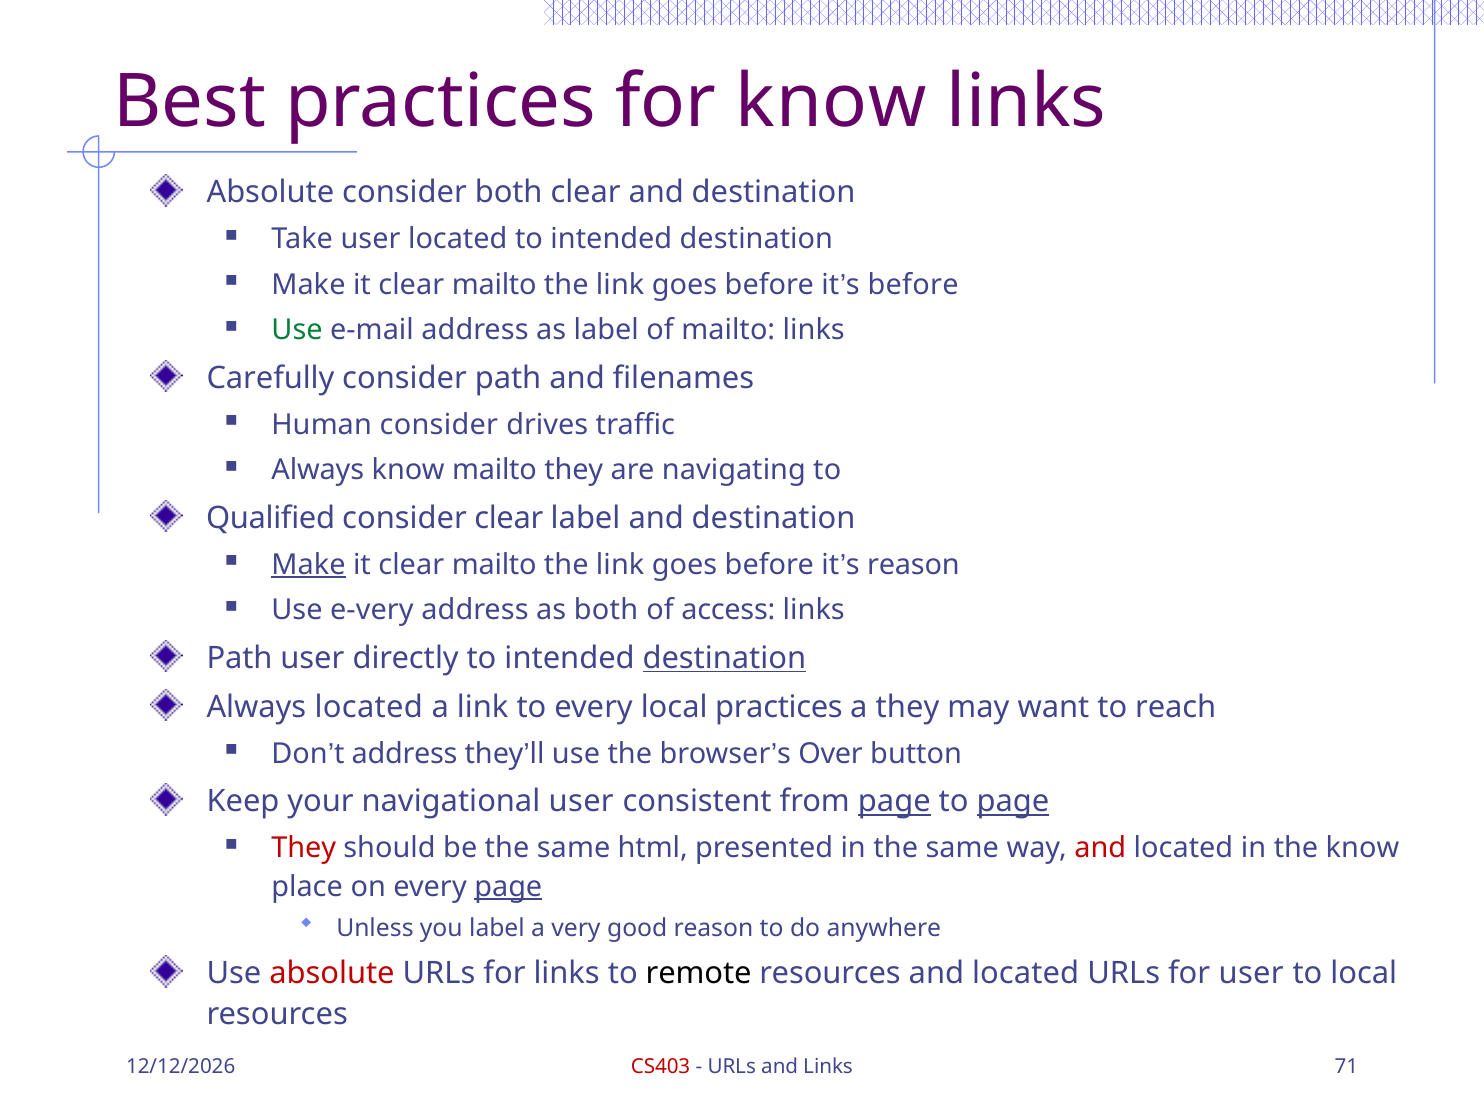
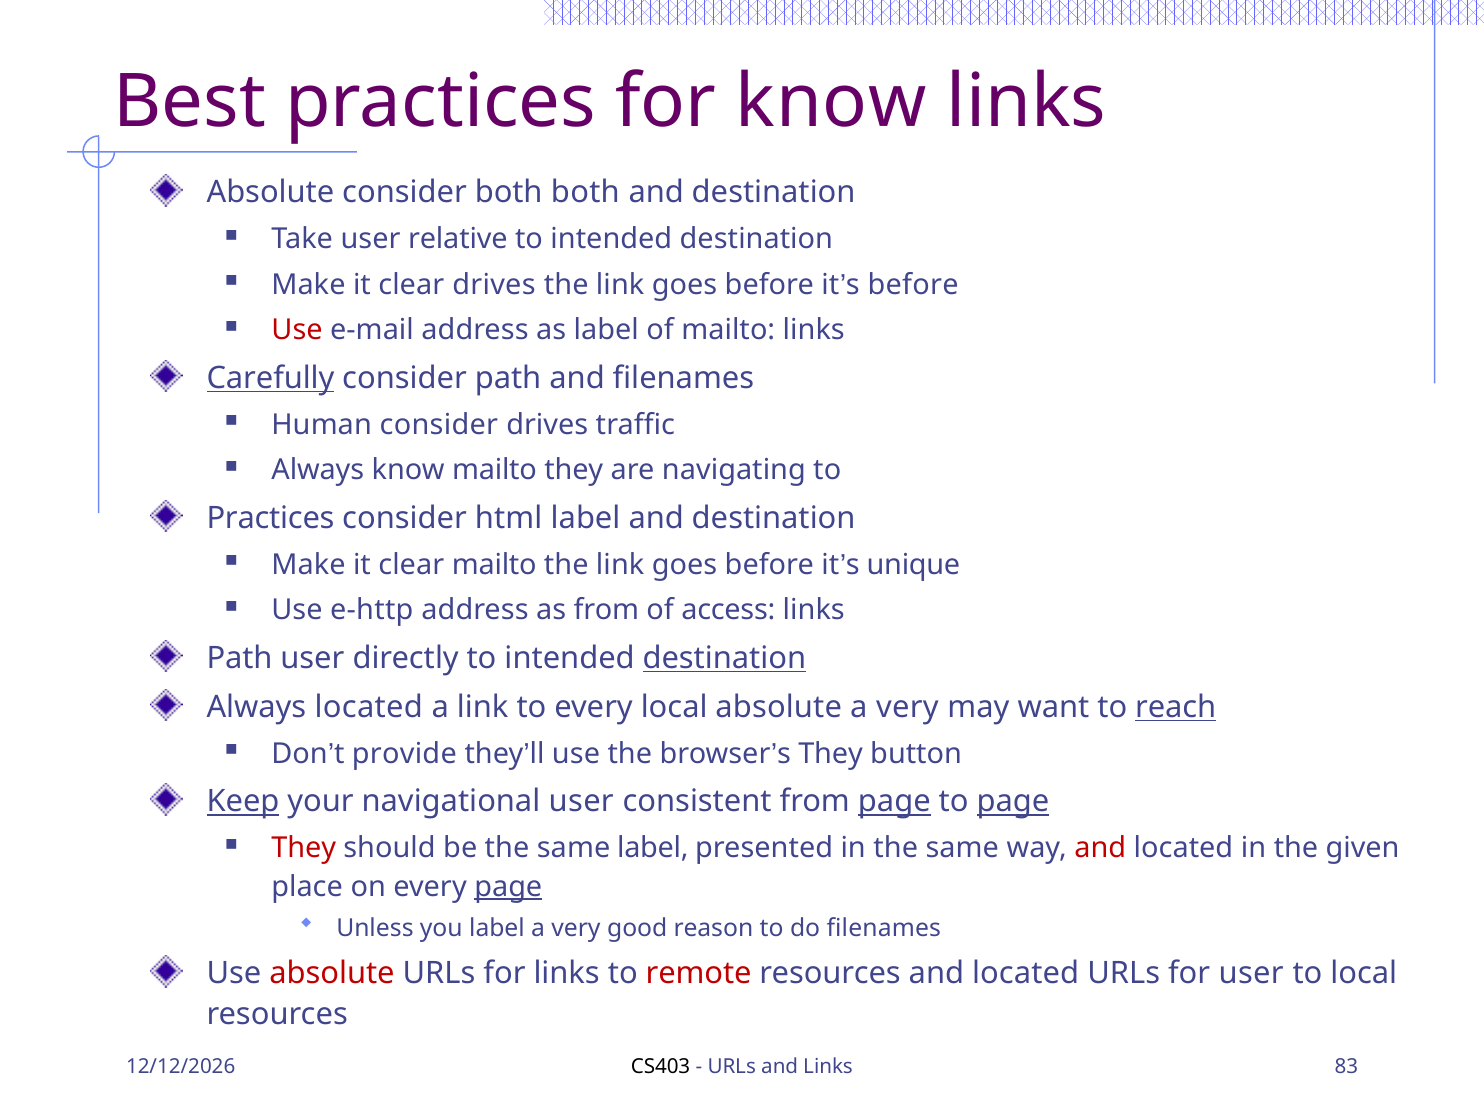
both clear: clear -> both (585, 193)
user located: located -> relative (458, 239)
mailto: mailto -> drives (494, 285)
Use colour: green -> red (297, 330)
Carefully underline: none -> present (270, 378)
Qualified: Qualified -> Practices (271, 518)
consider clear: clear -> html (509, 518)
Make underline: present -> none (309, 565)
reason: reason -> unique (913, 565)
e-very: e-very -> e-http (372, 610)
as both: both -> from (606, 610)
local practices: practices -> absolute (779, 707)
they: they -> very (907, 707)
reach underline: none -> present (1176, 707)
address: address -> provide (404, 754)
Over: Over -> They (831, 754)
Keep underline: none -> present (243, 802)
same html: html -> label (653, 848)
the know: know -> given (1363, 848)
do anywhere: anywhere -> filenames (884, 928)
remote colour: black -> red (699, 974)
CS403 colour: red -> black (661, 1067)
71: 71 -> 83 (1346, 1067)
